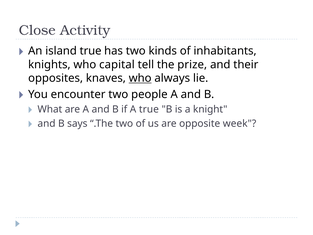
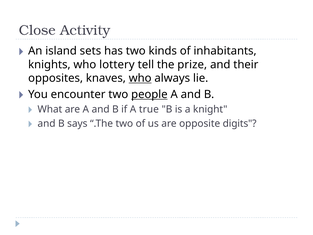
island true: true -> sets (90, 51)
capital: capital -> lottery (117, 64)
people underline: none -> present (149, 94)
week: week -> digits (240, 123)
